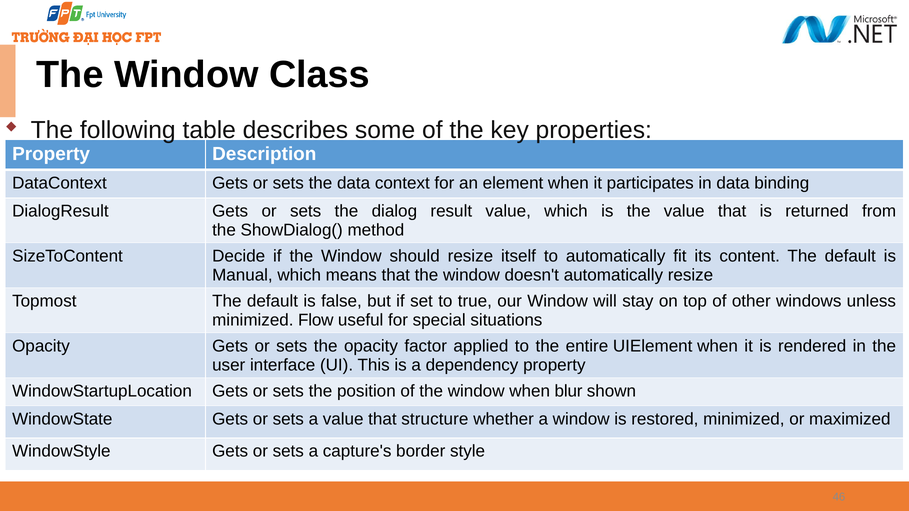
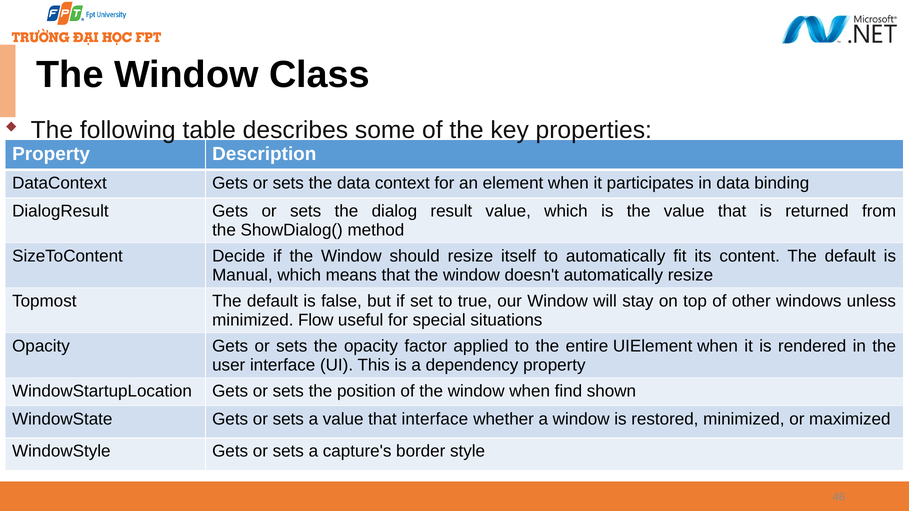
blur: blur -> find (568, 391)
that structure: structure -> interface (435, 419)
